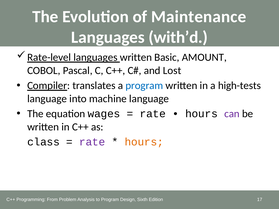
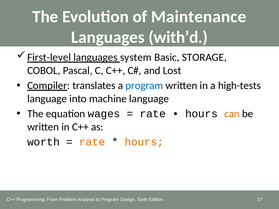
Rate-level: Rate-level -> First-level (49, 57)
languages written: written -> system (136, 57)
AMOUNT: AMOUNT -> STORAGE (204, 57)
can colour: purple -> orange (232, 114)
class: class -> worth (43, 142)
rate colour: purple -> orange (92, 142)
